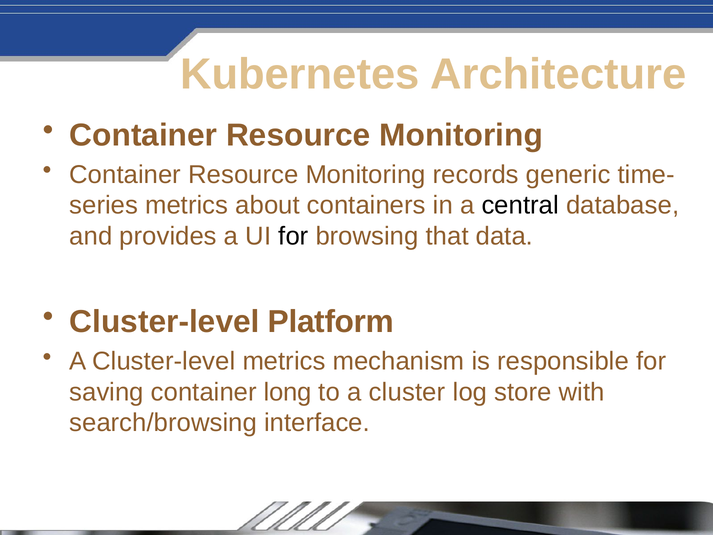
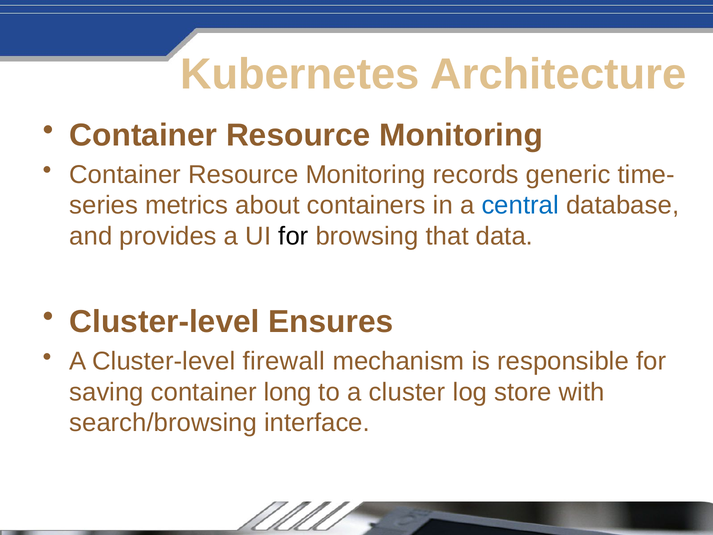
central colour: black -> blue (520, 205)
Platform: Platform -> Ensures (331, 322)
Cluster-level metrics: metrics -> firewall (284, 361)
